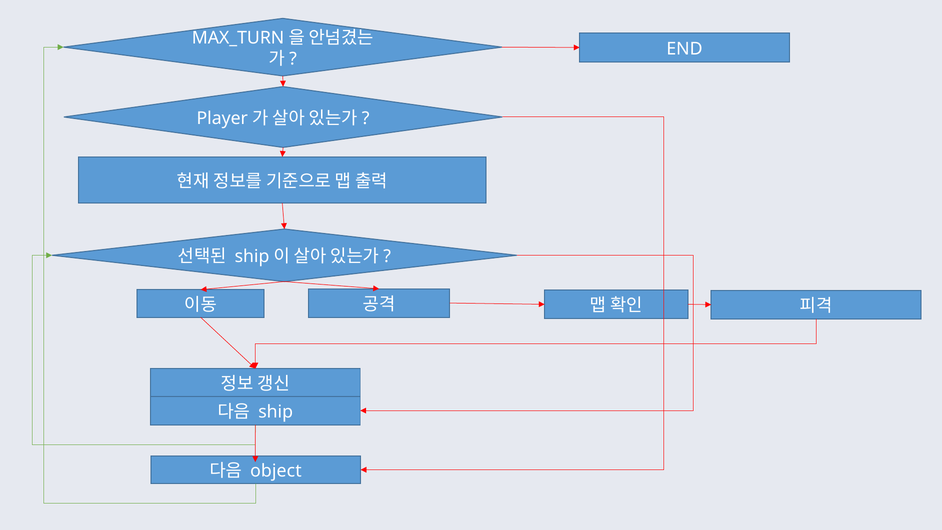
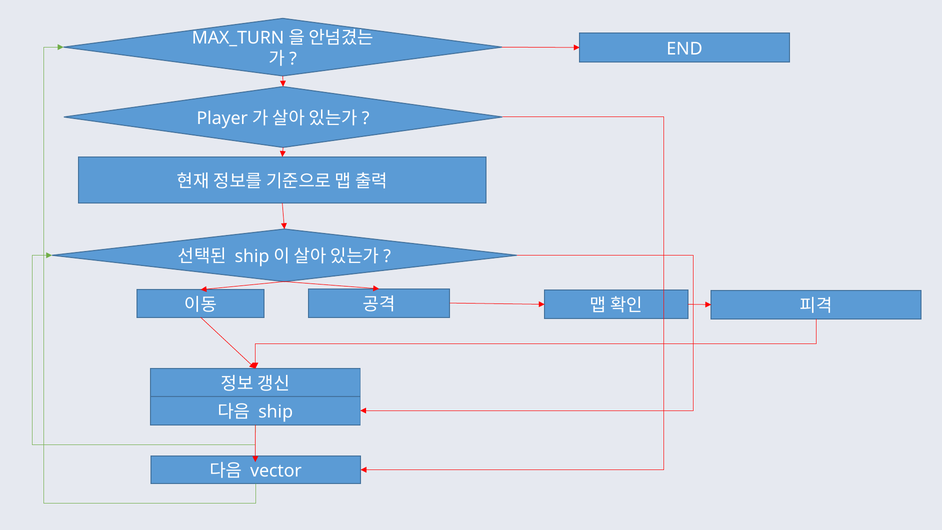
object: object -> vector (276, 471)
